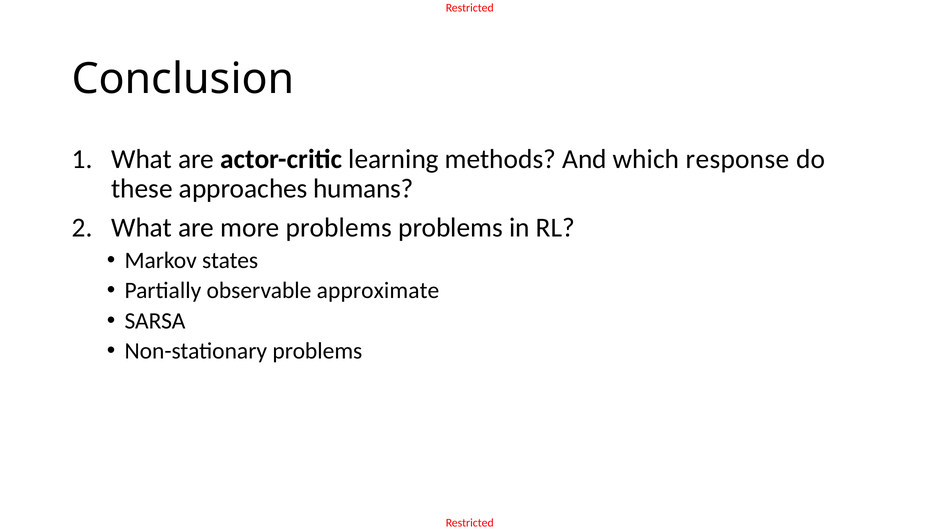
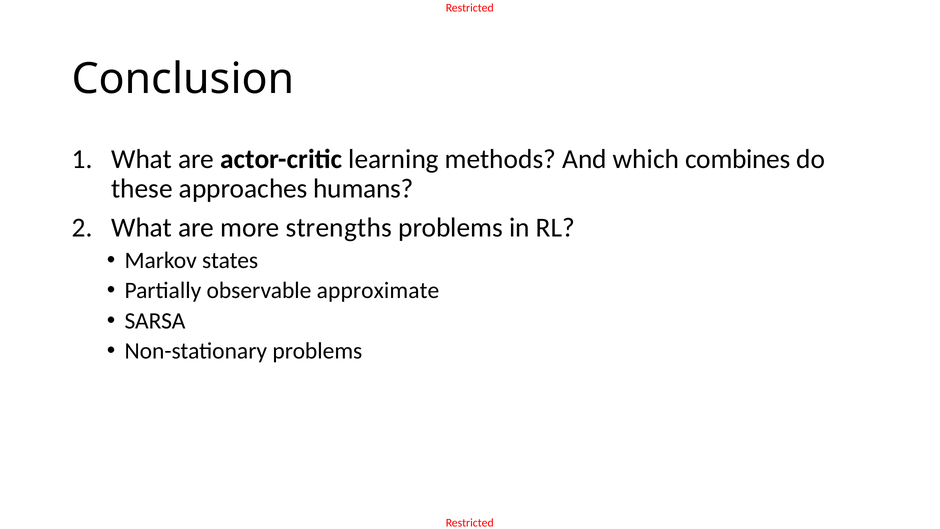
response: response -> combines (738, 159)
more problems: problems -> strengths (339, 228)
